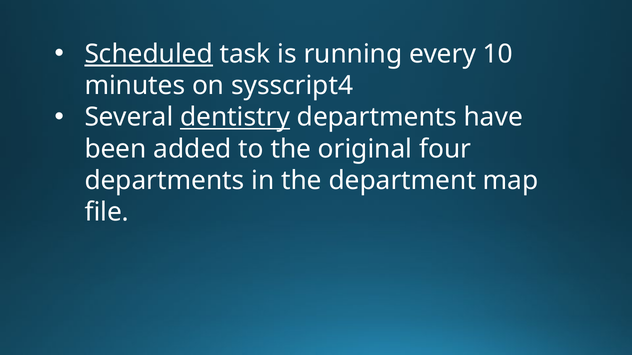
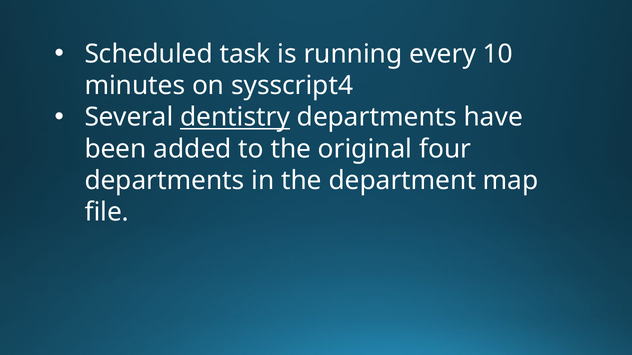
Scheduled underline: present -> none (149, 54)
